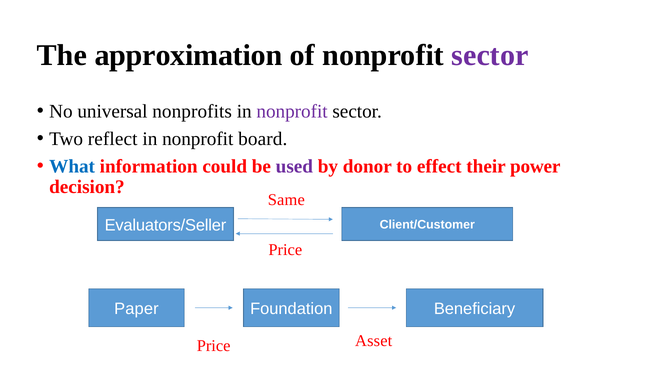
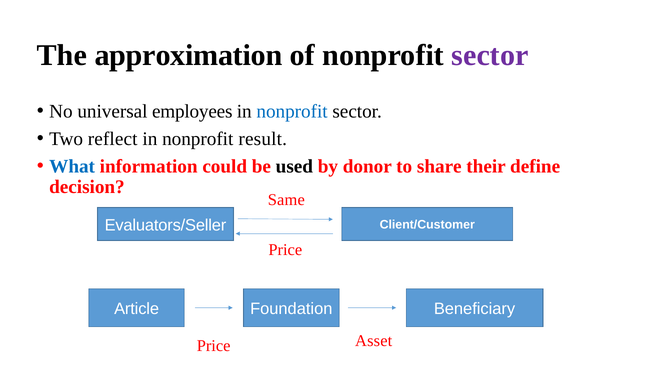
nonprofits: nonprofits -> employees (192, 111)
nonprofit colour: purple -> blue (292, 111)
board: board -> result (263, 139)
used colour: purple -> black (294, 166)
effect: effect -> share (439, 166)
power: power -> define (535, 166)
Paper: Paper -> Article (137, 309)
